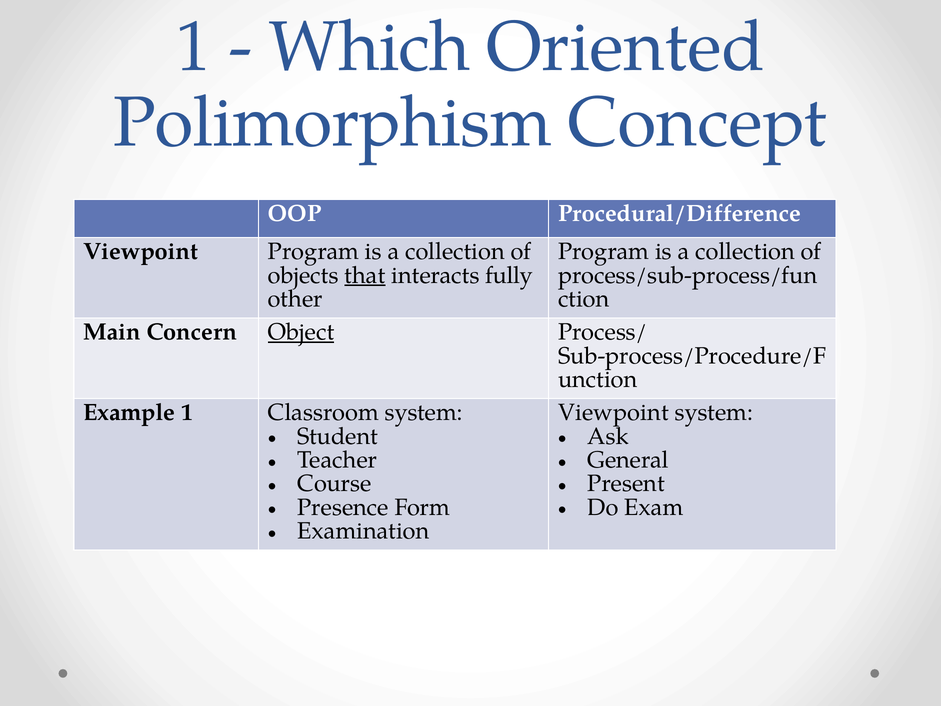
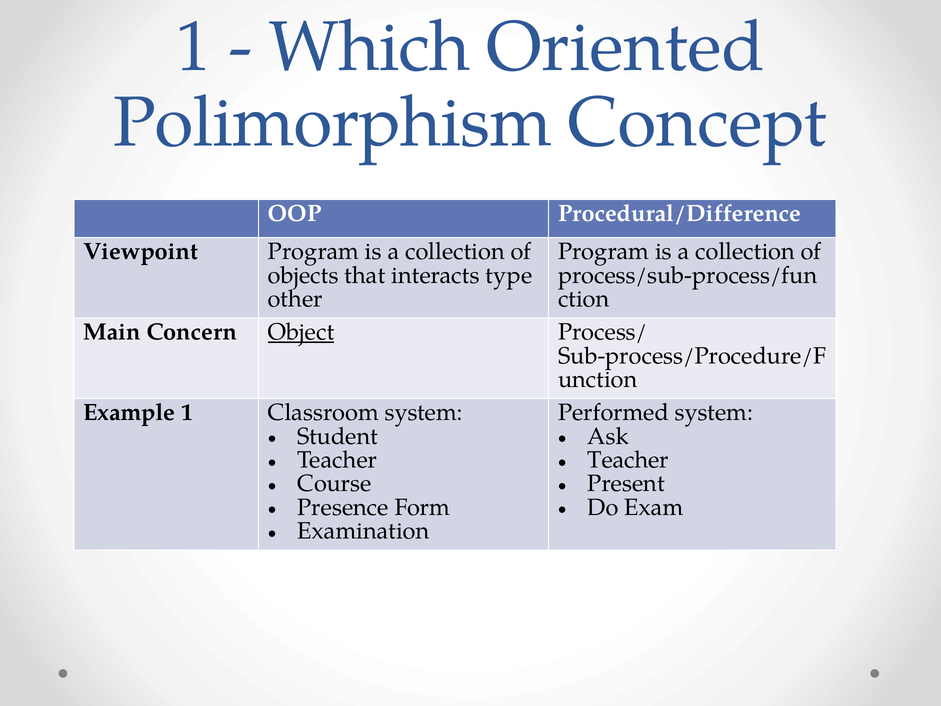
that underline: present -> none (365, 275)
fully: fully -> type (509, 275)
Viewpoint: Viewpoint -> Performed (614, 412)
General: General -> Teacher (628, 460)
